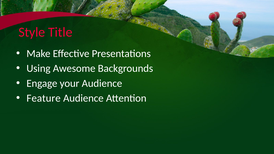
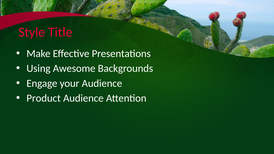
Feature: Feature -> Product (44, 98)
